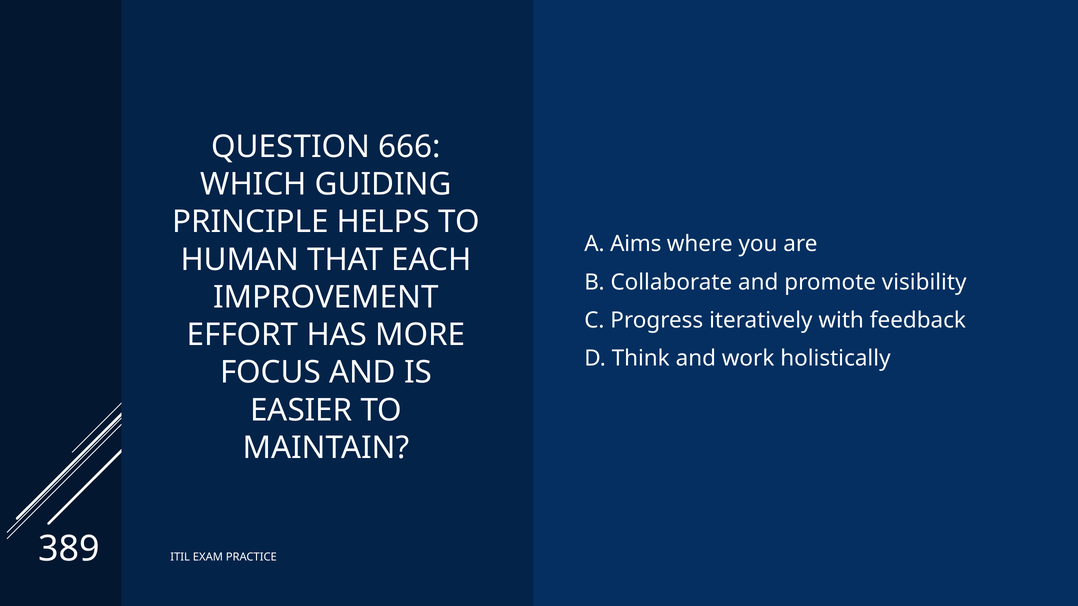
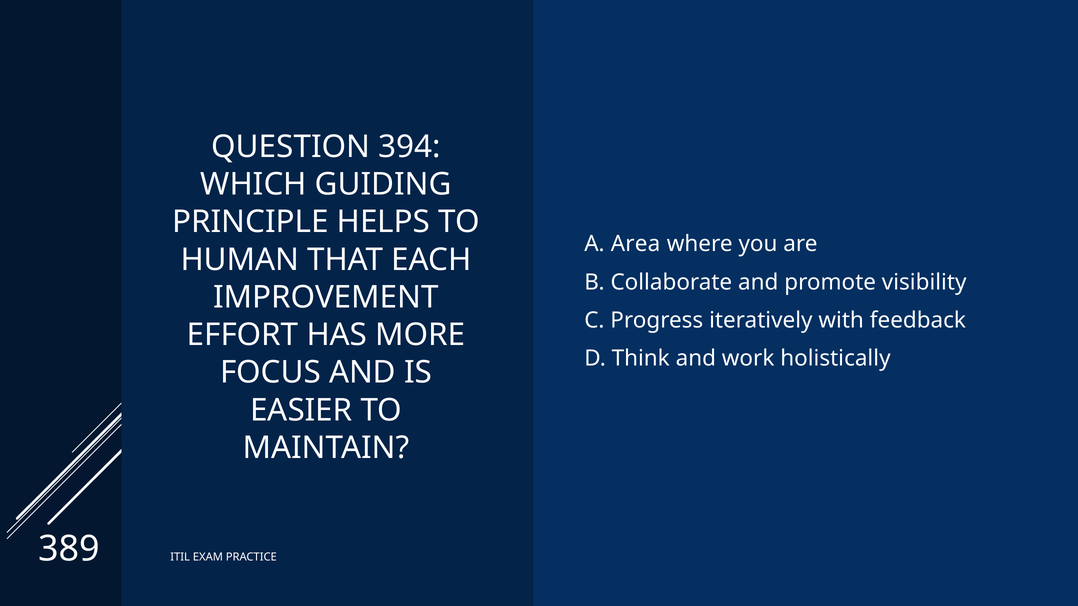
666: 666 -> 394 (409, 147)
Aims: Aims -> Area (636, 244)
